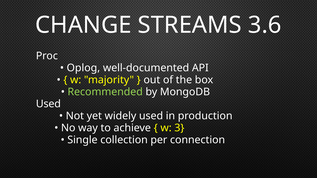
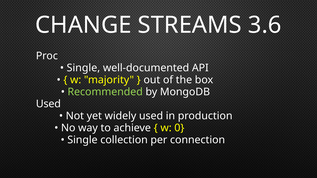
Oplog: Oplog -> Single (83, 68)
3: 3 -> 0 (179, 128)
